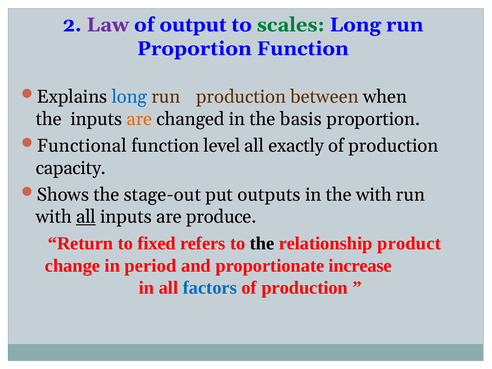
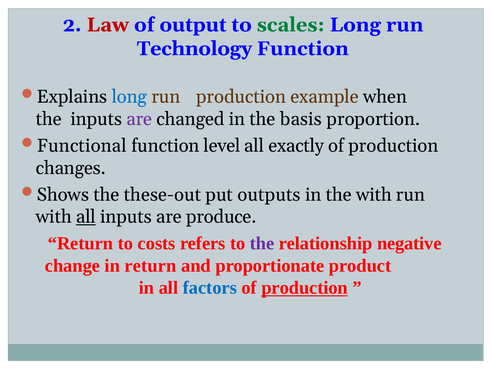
Law colour: purple -> red (108, 25)
Proportion: Proportion -> Technology (195, 49)
between: between -> example (325, 97)
are colour: orange -> purple (139, 119)
capacity: capacity -> changes (71, 168)
stage-out: stage-out -> these-out (162, 195)
fixed: fixed -> costs (157, 244)
the colour: black -> purple (262, 244)
product: product -> negative (409, 244)
in period: period -> return (150, 266)
increase: increase -> product (360, 266)
production underline: none -> present (305, 288)
